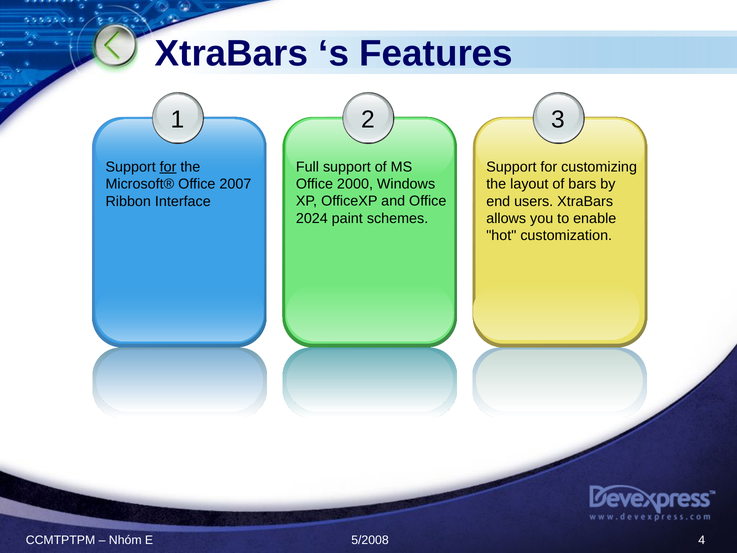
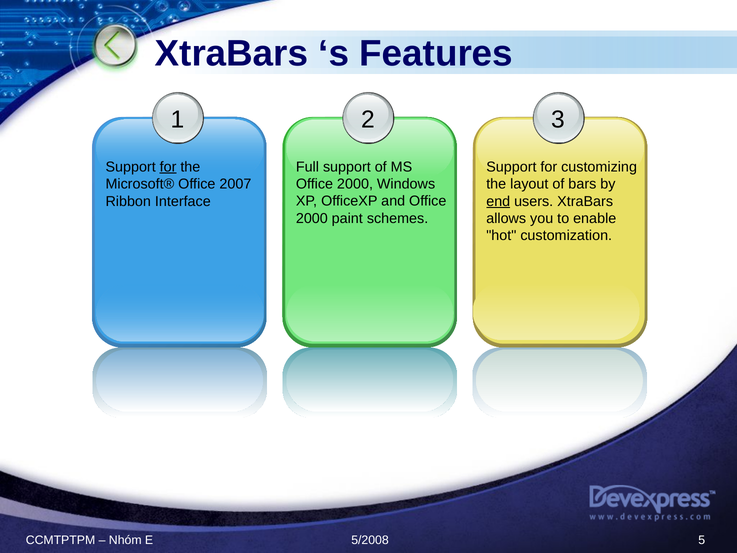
end underline: none -> present (498, 201)
2024: 2024 -> 2000 (312, 218)
4: 4 -> 5 (702, 540)
